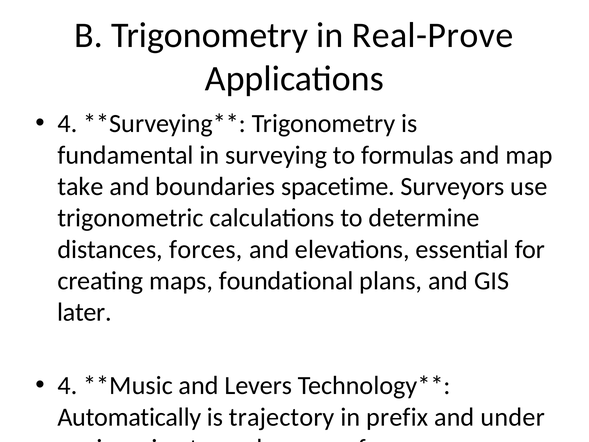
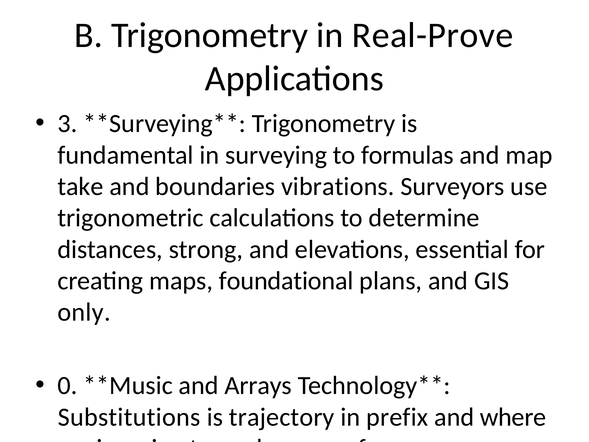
4: 4 -> 3 (67, 124)
spacetime: spacetime -> vibrations (338, 186)
forces: forces -> strong (206, 249)
later: later -> only (84, 312)
4: 4 -> 0 (67, 385)
Levers: Levers -> Arrays (258, 385)
Automatically: Automatically -> Substitutions (129, 417)
under: under -> where (513, 417)
